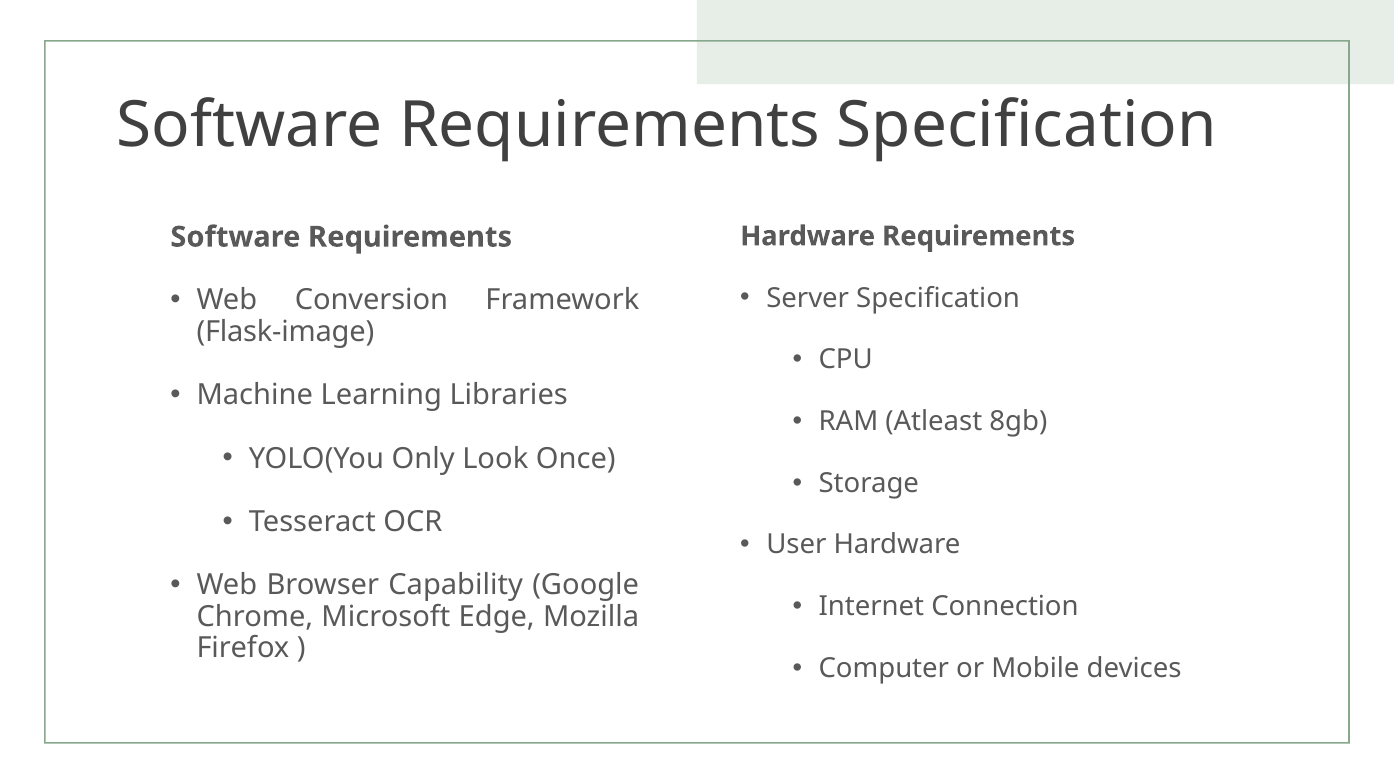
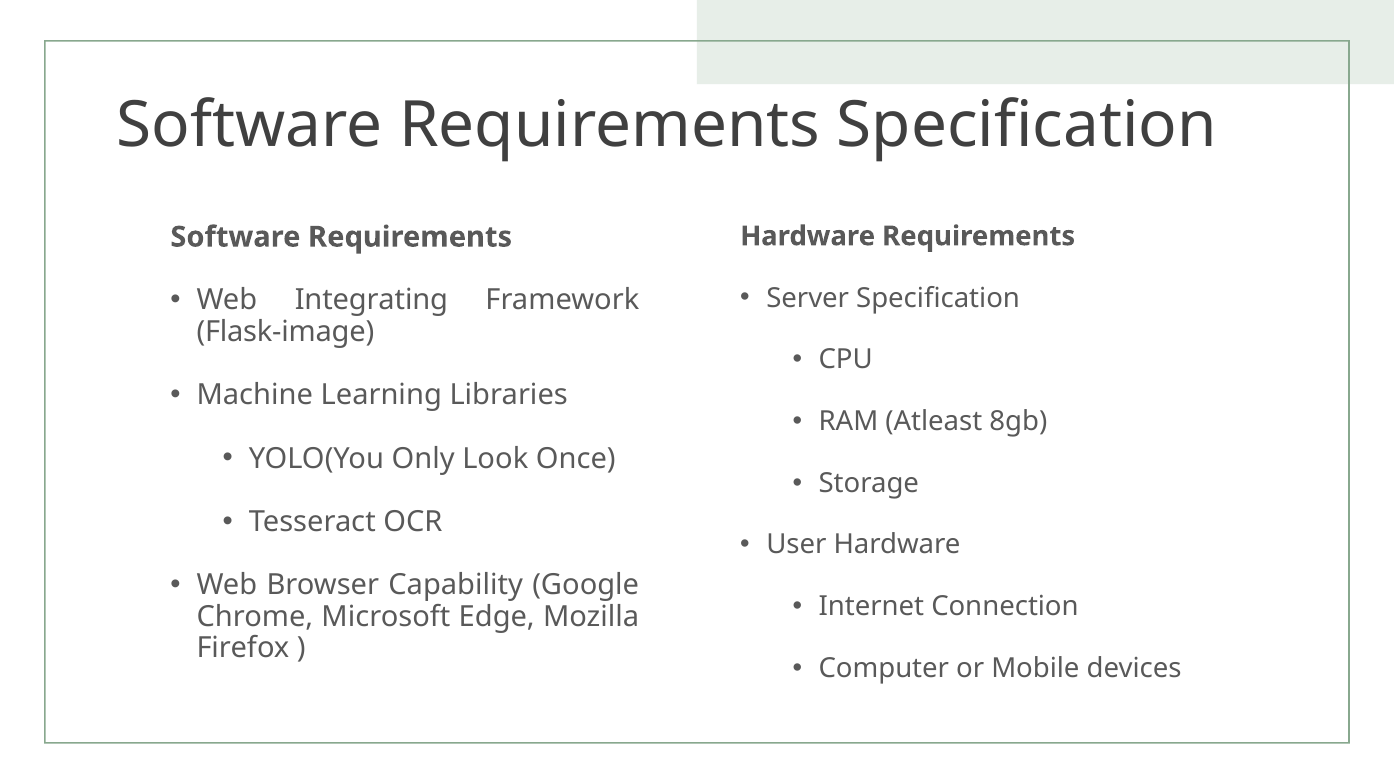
Conversion: Conversion -> Integrating (371, 300)
